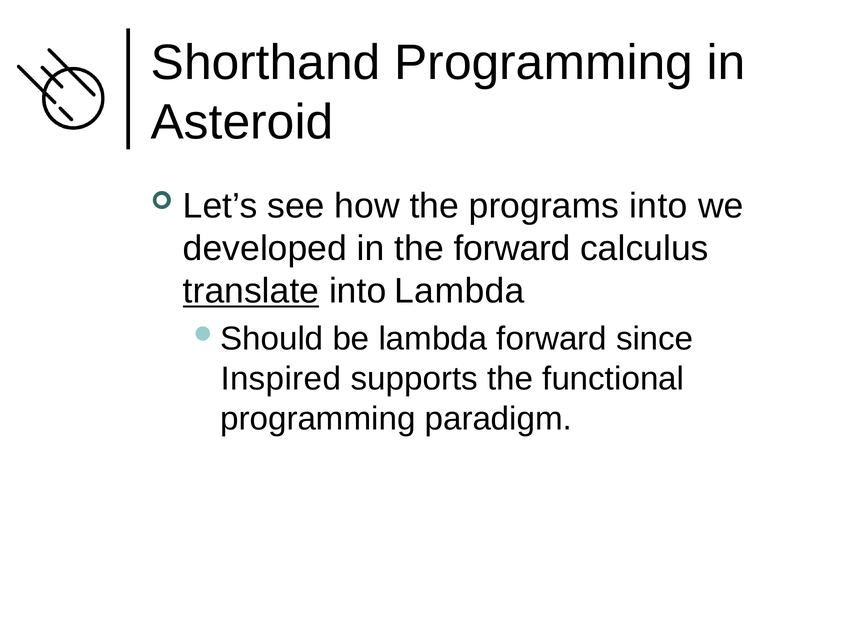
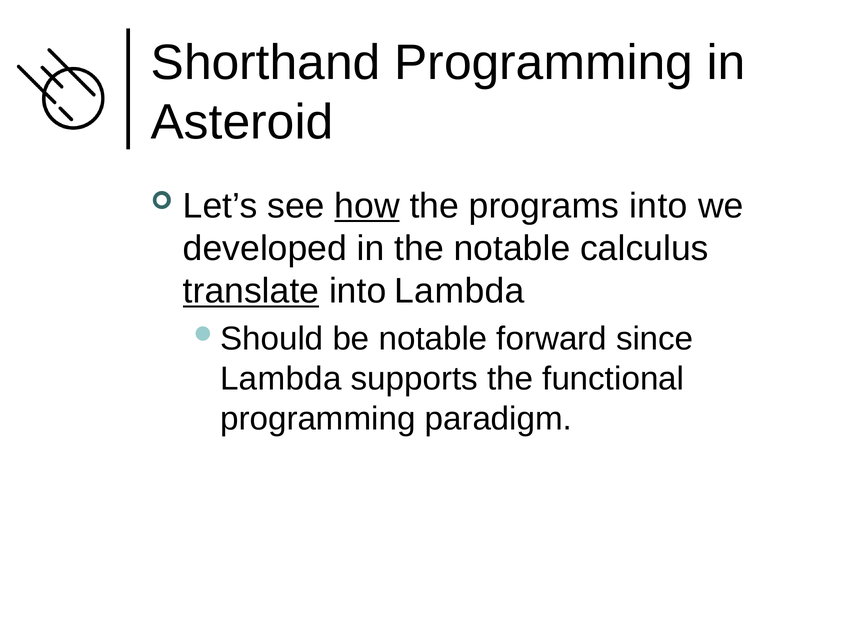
how underline: none -> present (367, 206)
the forward: forward -> notable (512, 249)
be lambda: lambda -> notable (433, 339)
Inspired: Inspired -> Lambda (281, 379)
